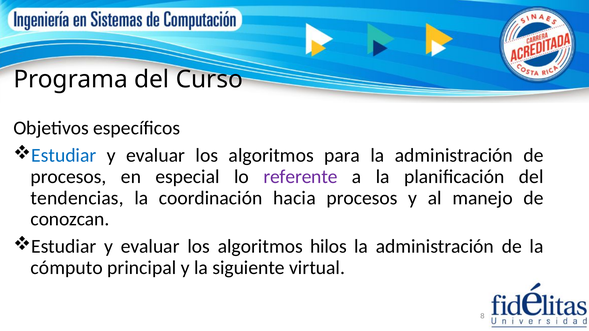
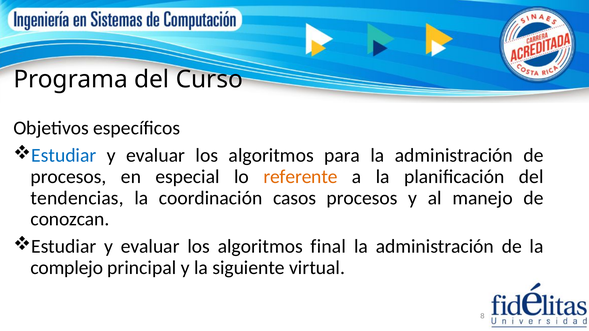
referente colour: purple -> orange (300, 177)
hacia: hacia -> casos (295, 198)
hilos: hilos -> final (328, 247)
cómputo: cómputo -> complejo (67, 268)
